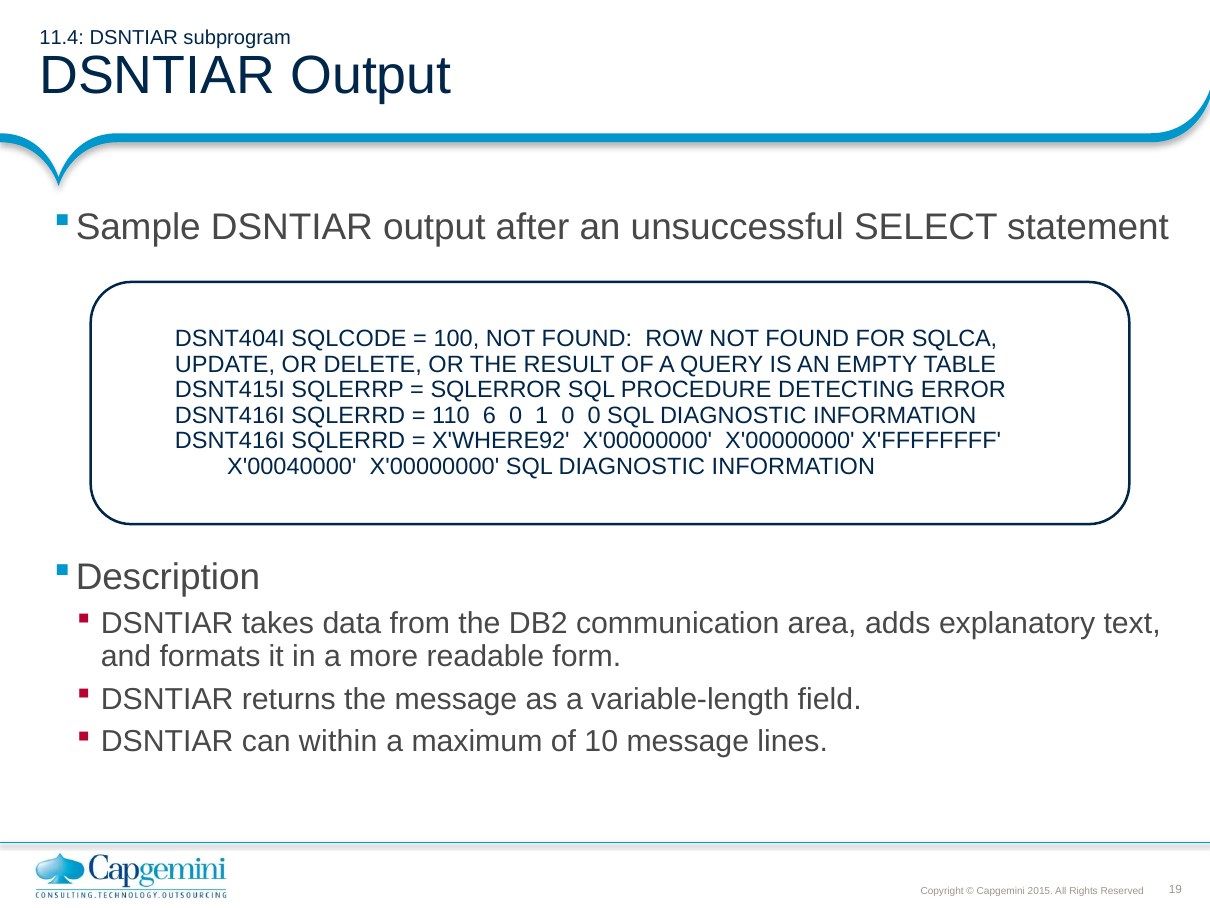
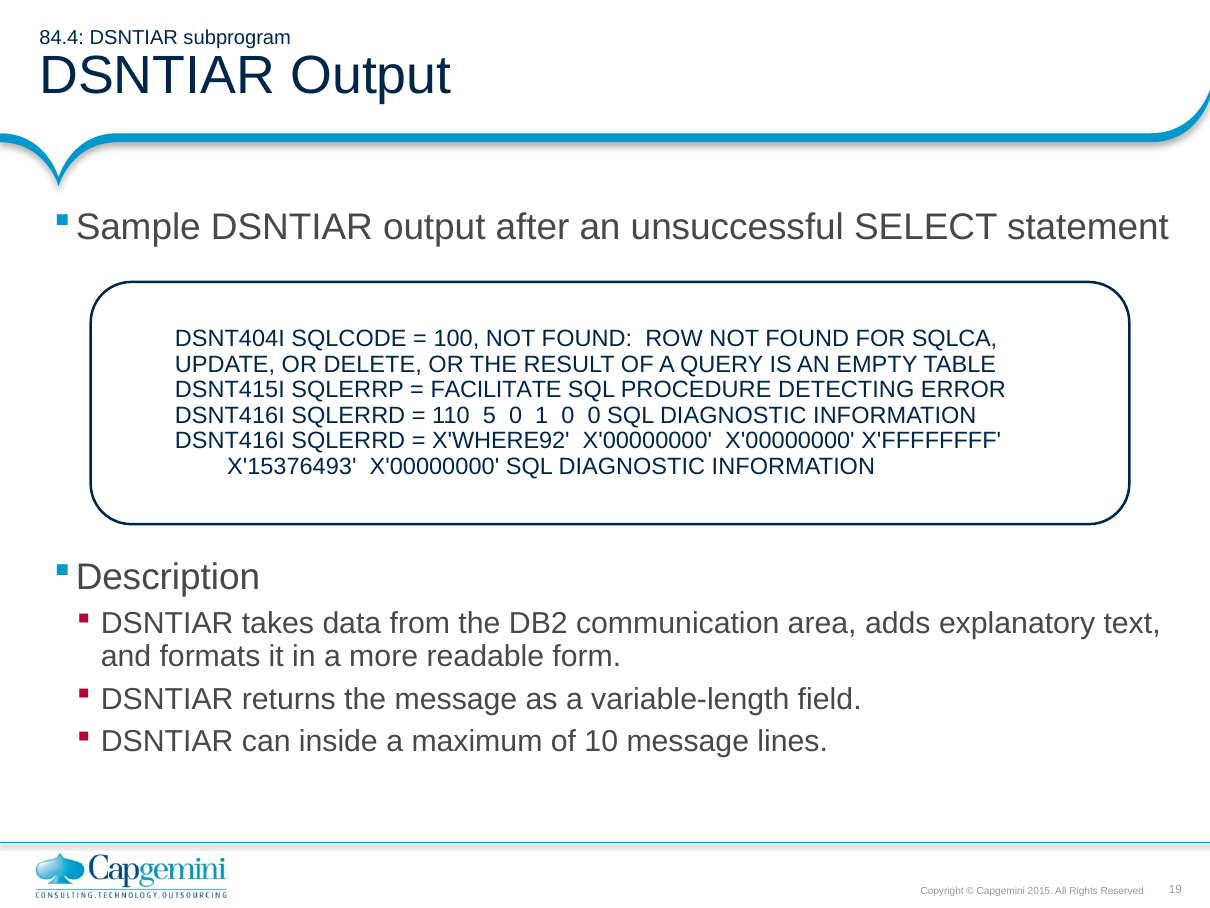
11.4: 11.4 -> 84.4 (62, 38)
SQLERROR: SQLERROR -> FACILITATE (496, 390)
6: 6 -> 5 (489, 415)
X'00040000: X'00040000 -> X'15376493 (292, 466)
within: within -> inside (338, 742)
